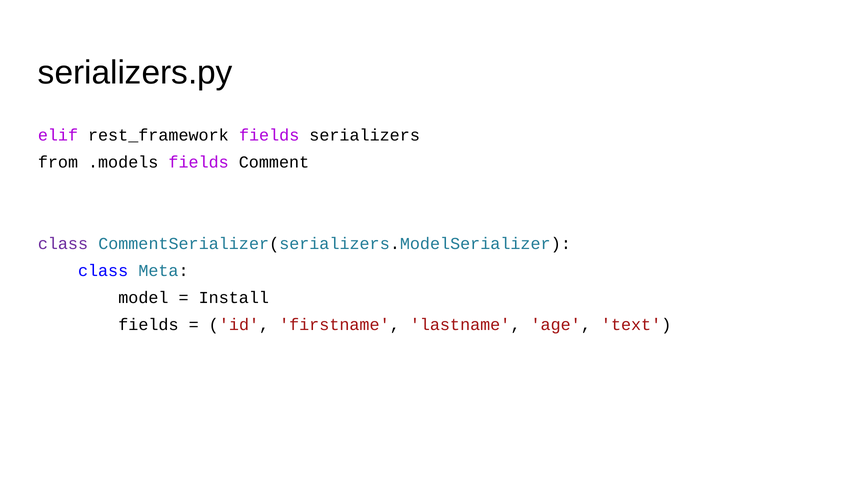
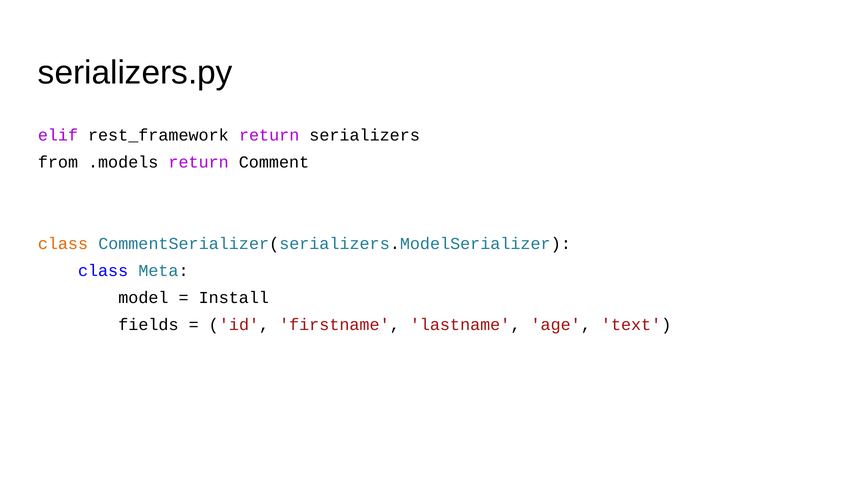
rest_framework fields: fields -> return (269, 135)
.models fields: fields -> return (199, 162)
class colour: purple -> orange (63, 244)
